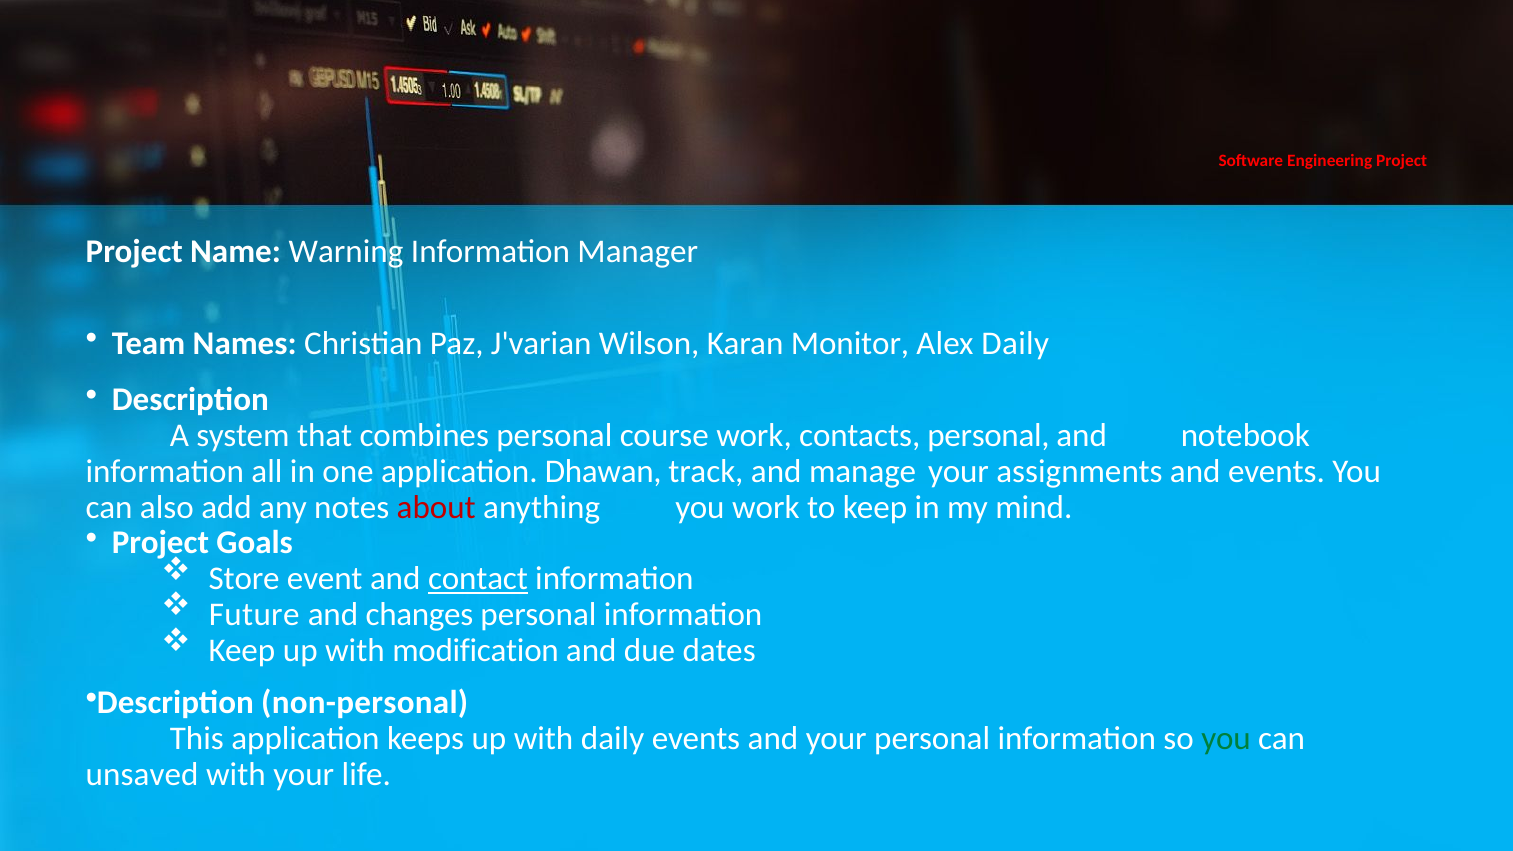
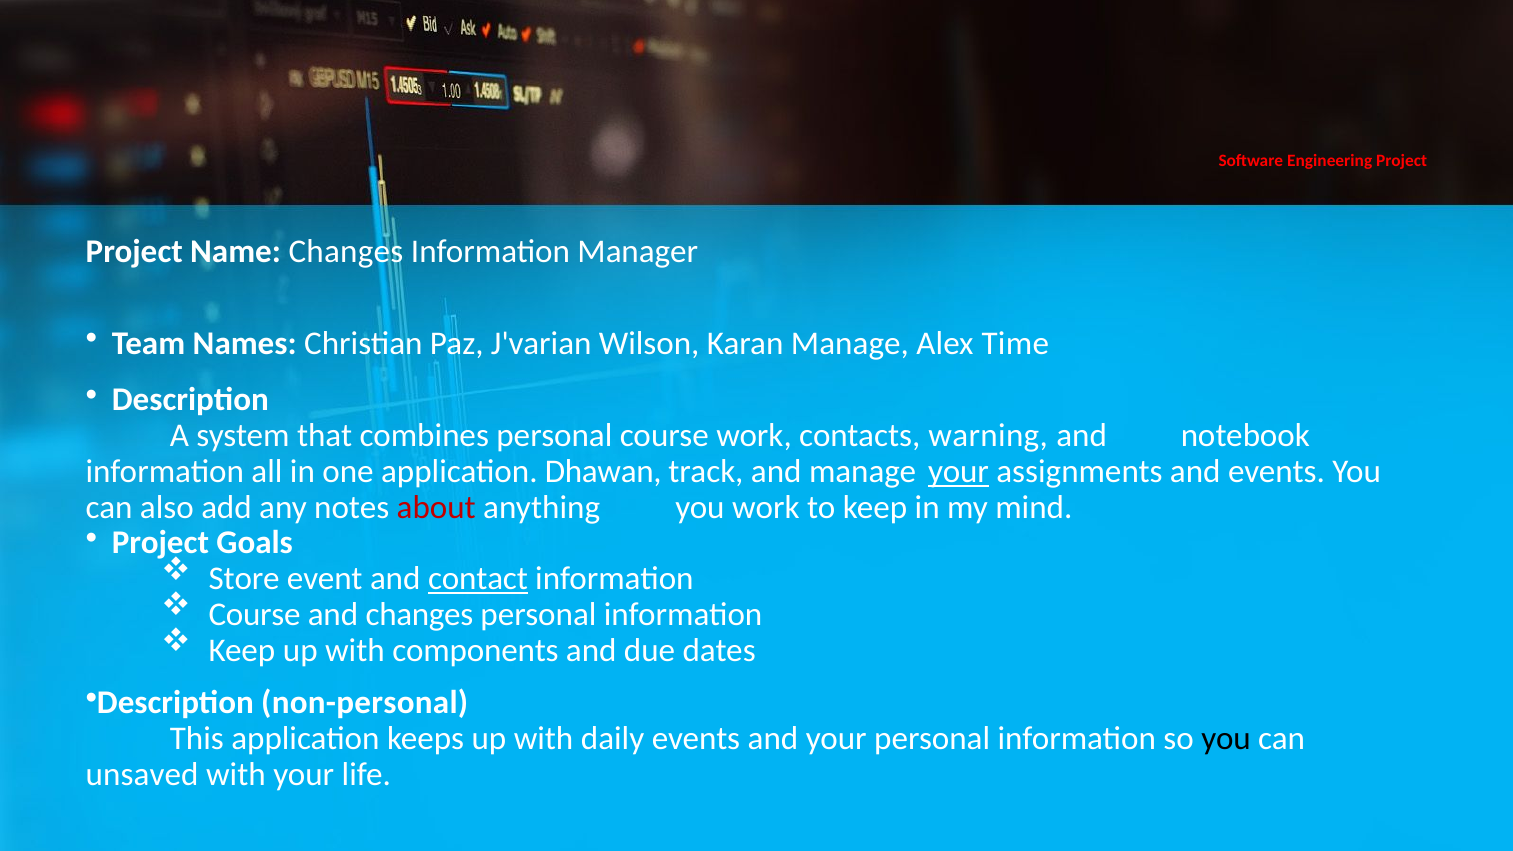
Name Warning: Warning -> Changes (346, 251)
Karan Monitor: Monitor -> Manage (850, 344)
Alex Daily: Daily -> Time (1015, 344)
contacts personal: personal -> warning (988, 436)
your underline: none -> present (959, 472)
Future: Future -> Course (255, 615)
modification: modification -> components (475, 650)
you colour: green -> black (1226, 739)
